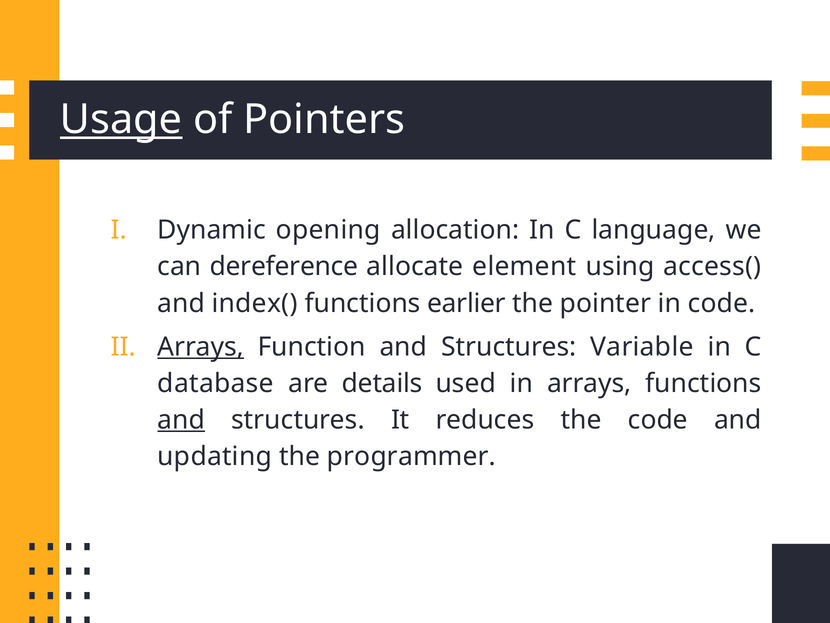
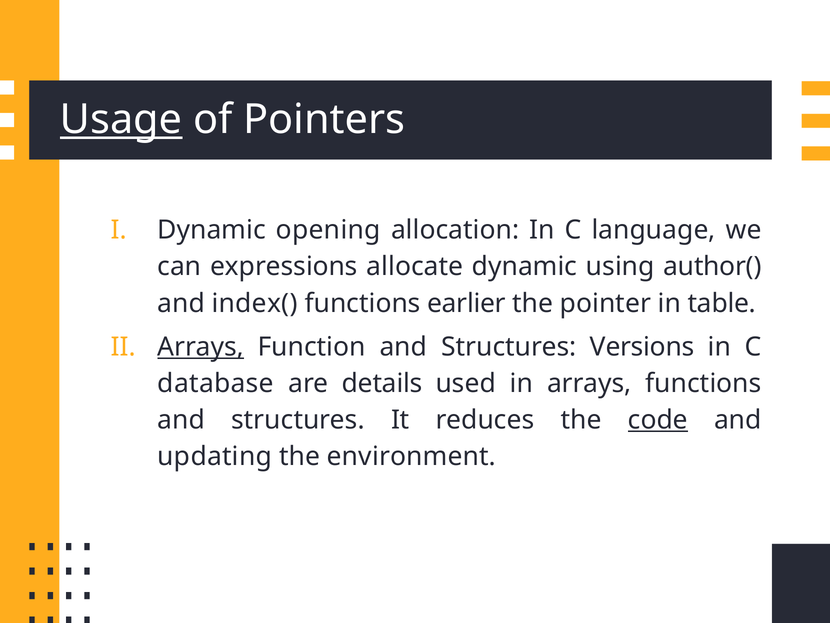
dereference: dereference -> expressions (284, 267)
allocate element: element -> dynamic (525, 267)
access(: access( -> author( (712, 267)
in code: code -> table (722, 303)
Variable: Variable -> Versions (642, 347)
and underline: present -> none (181, 420)
code underline: none -> present (658, 420)
programmer: programmer -> environment (411, 456)
